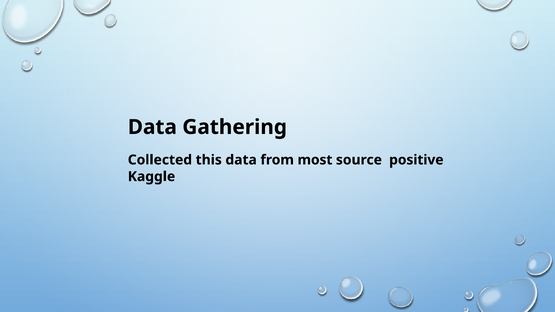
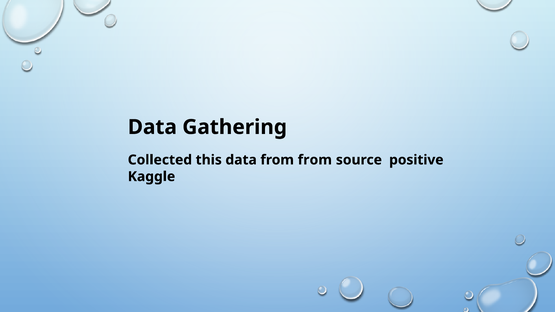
from most: most -> from (315, 160)
